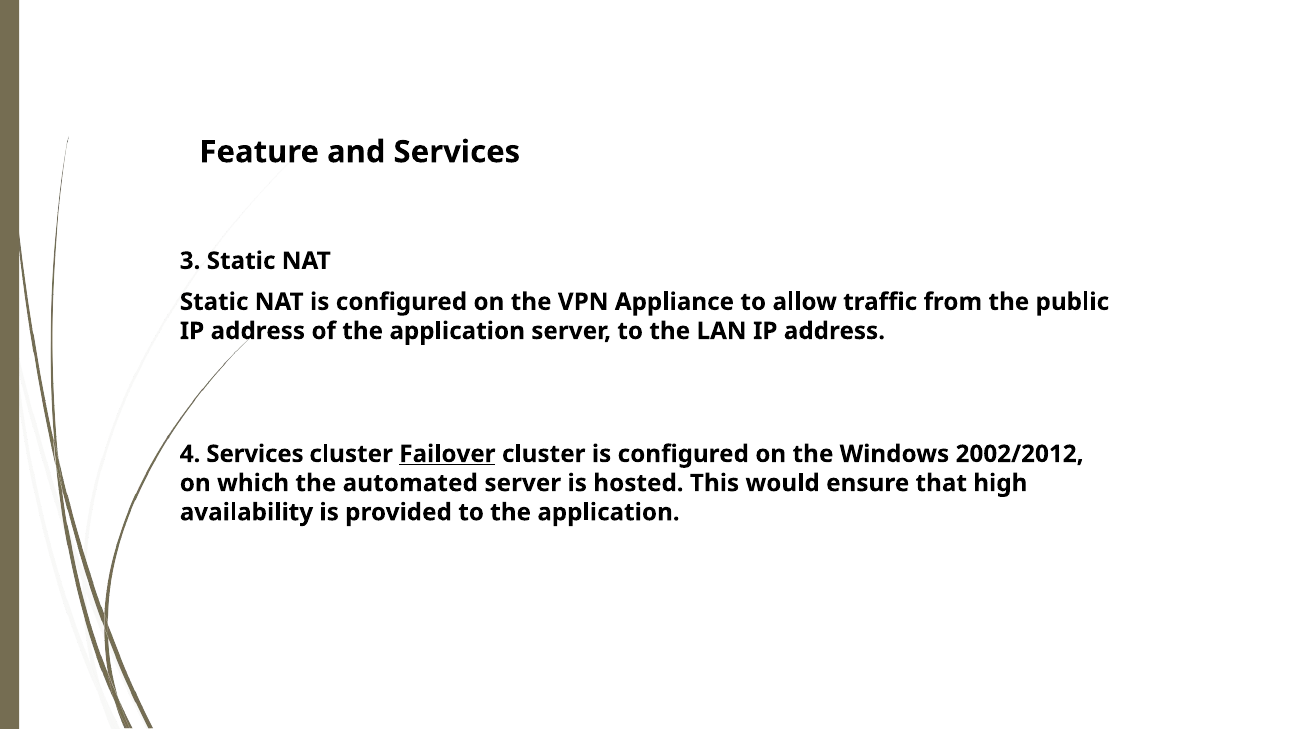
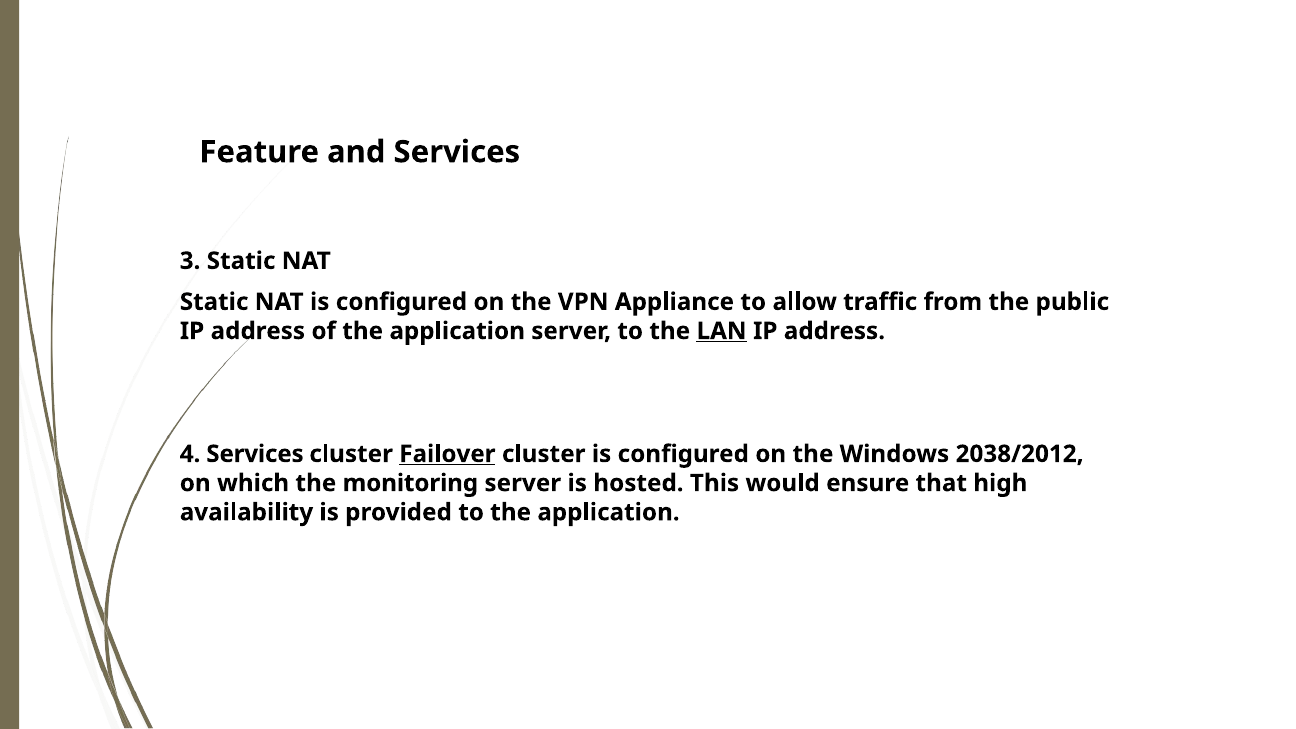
LAN underline: none -> present (722, 331)
2002/2012: 2002/2012 -> 2038/2012 (1020, 454)
automated: automated -> monitoring (410, 483)
